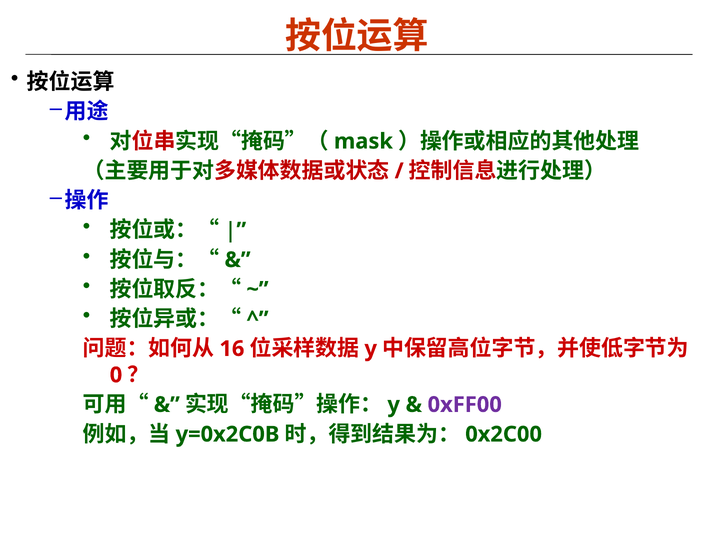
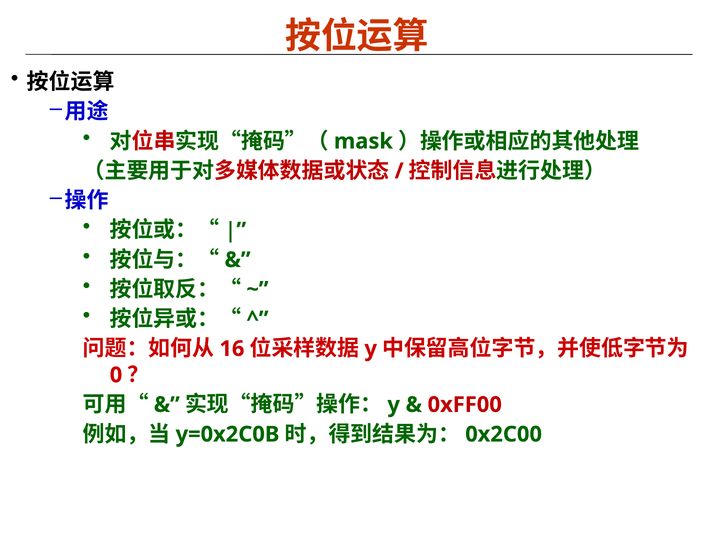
0xFF00 colour: purple -> red (465, 404)
